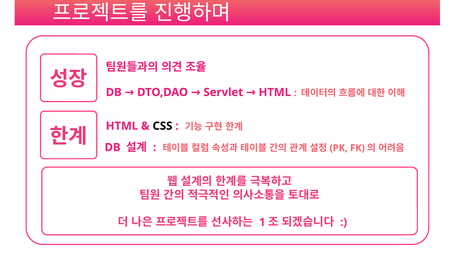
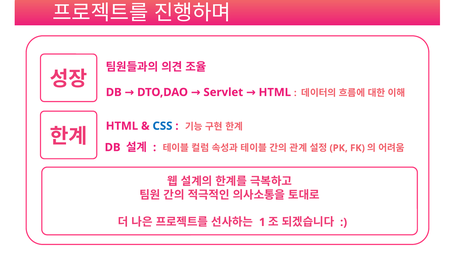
CSS colour: black -> blue (162, 126)
